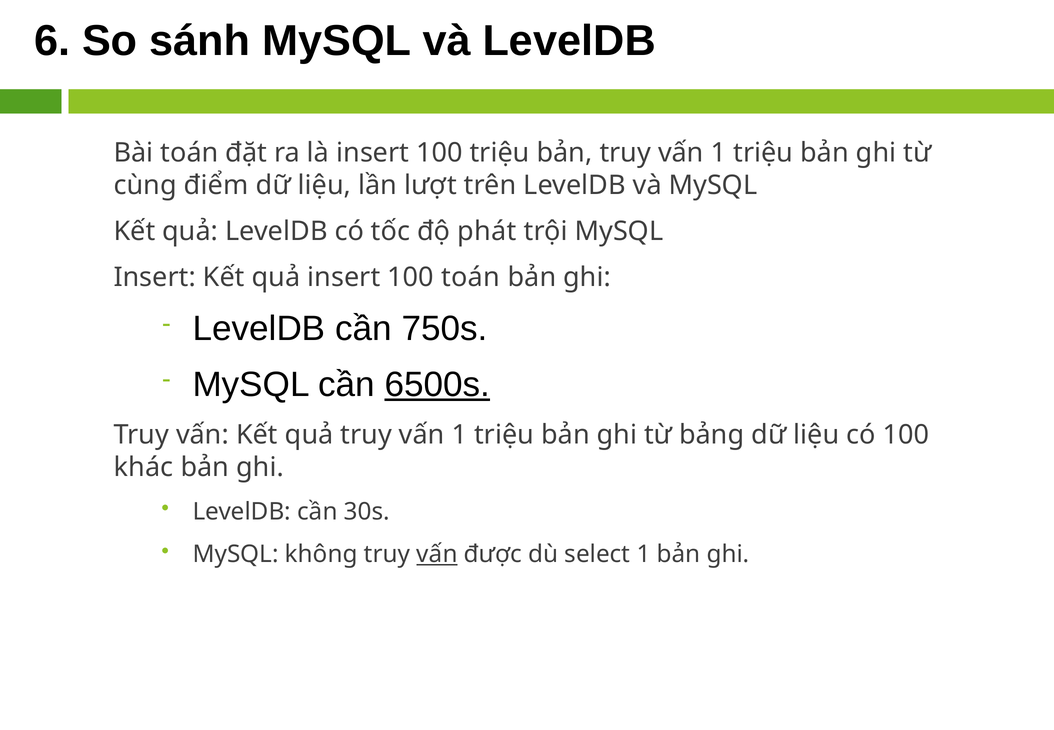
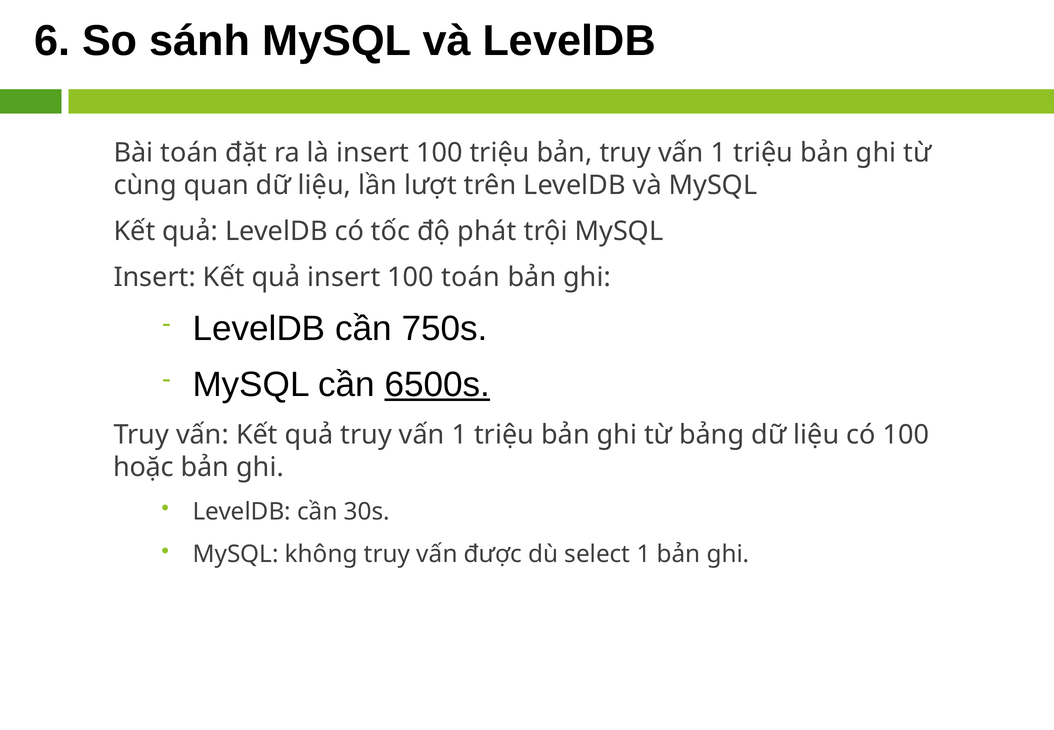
điểm: điểm -> quan (216, 185)
khác: khác -> hoặc (144, 467)
vấn underline: present -> none (437, 554)
